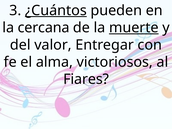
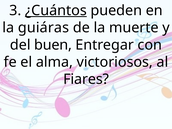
cercana: cercana -> guiáras (43, 28)
muerte underline: present -> none (134, 28)
valor: valor -> buen (53, 45)
